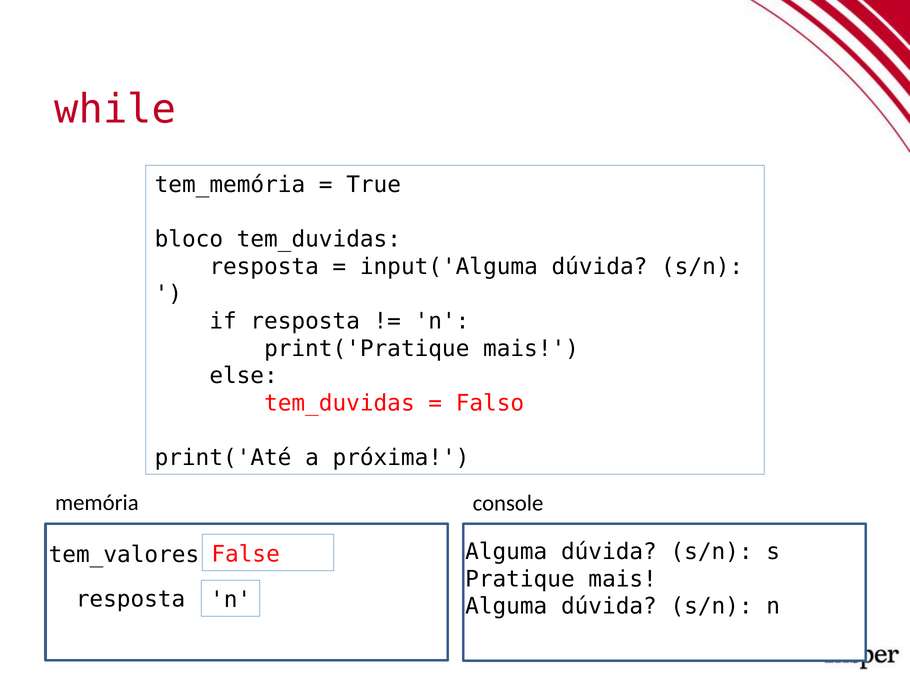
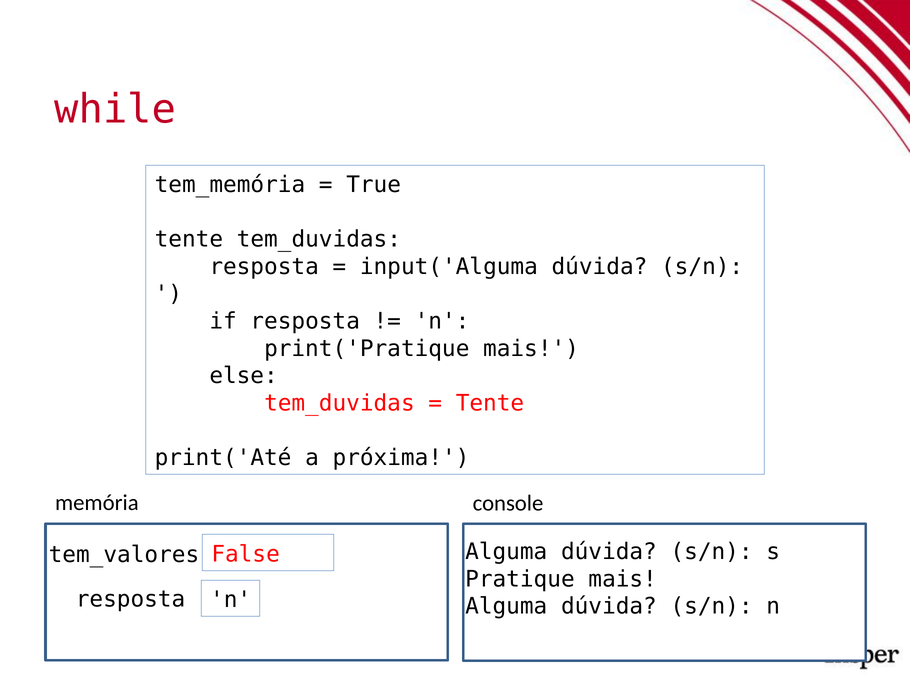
bloco: bloco -> tente (189, 240)
Falso: Falso -> Tente (490, 403)
